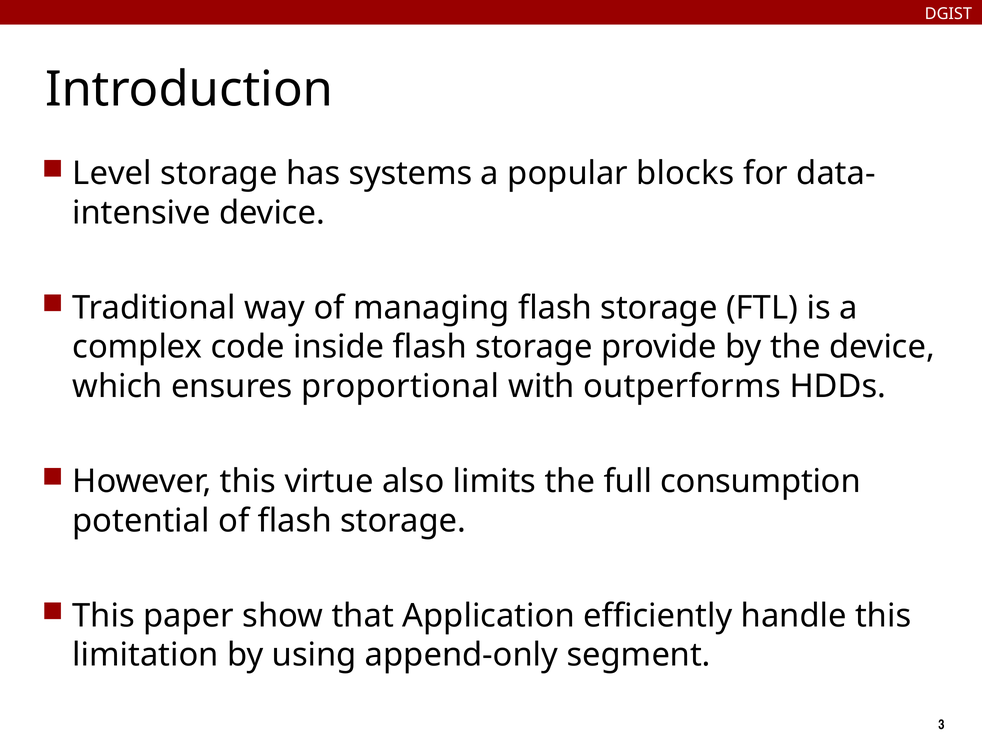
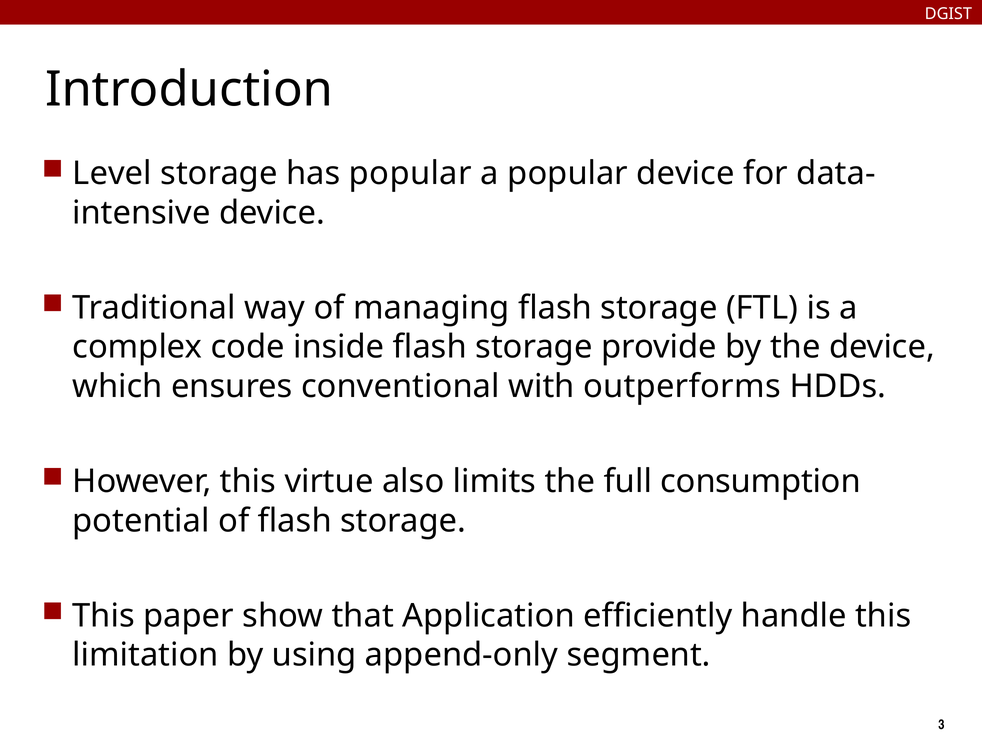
has systems: systems -> popular (410, 173)
popular blocks: blocks -> device (686, 173)
proportional: proportional -> conventional (400, 386)
